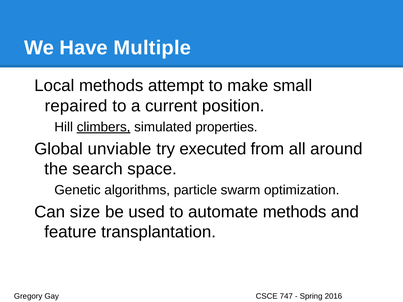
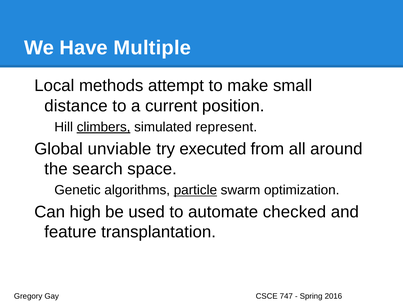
repaired: repaired -> distance (76, 106)
properties: properties -> represent (226, 127)
particle underline: none -> present (195, 190)
size: size -> high (85, 212)
automate methods: methods -> checked (294, 212)
